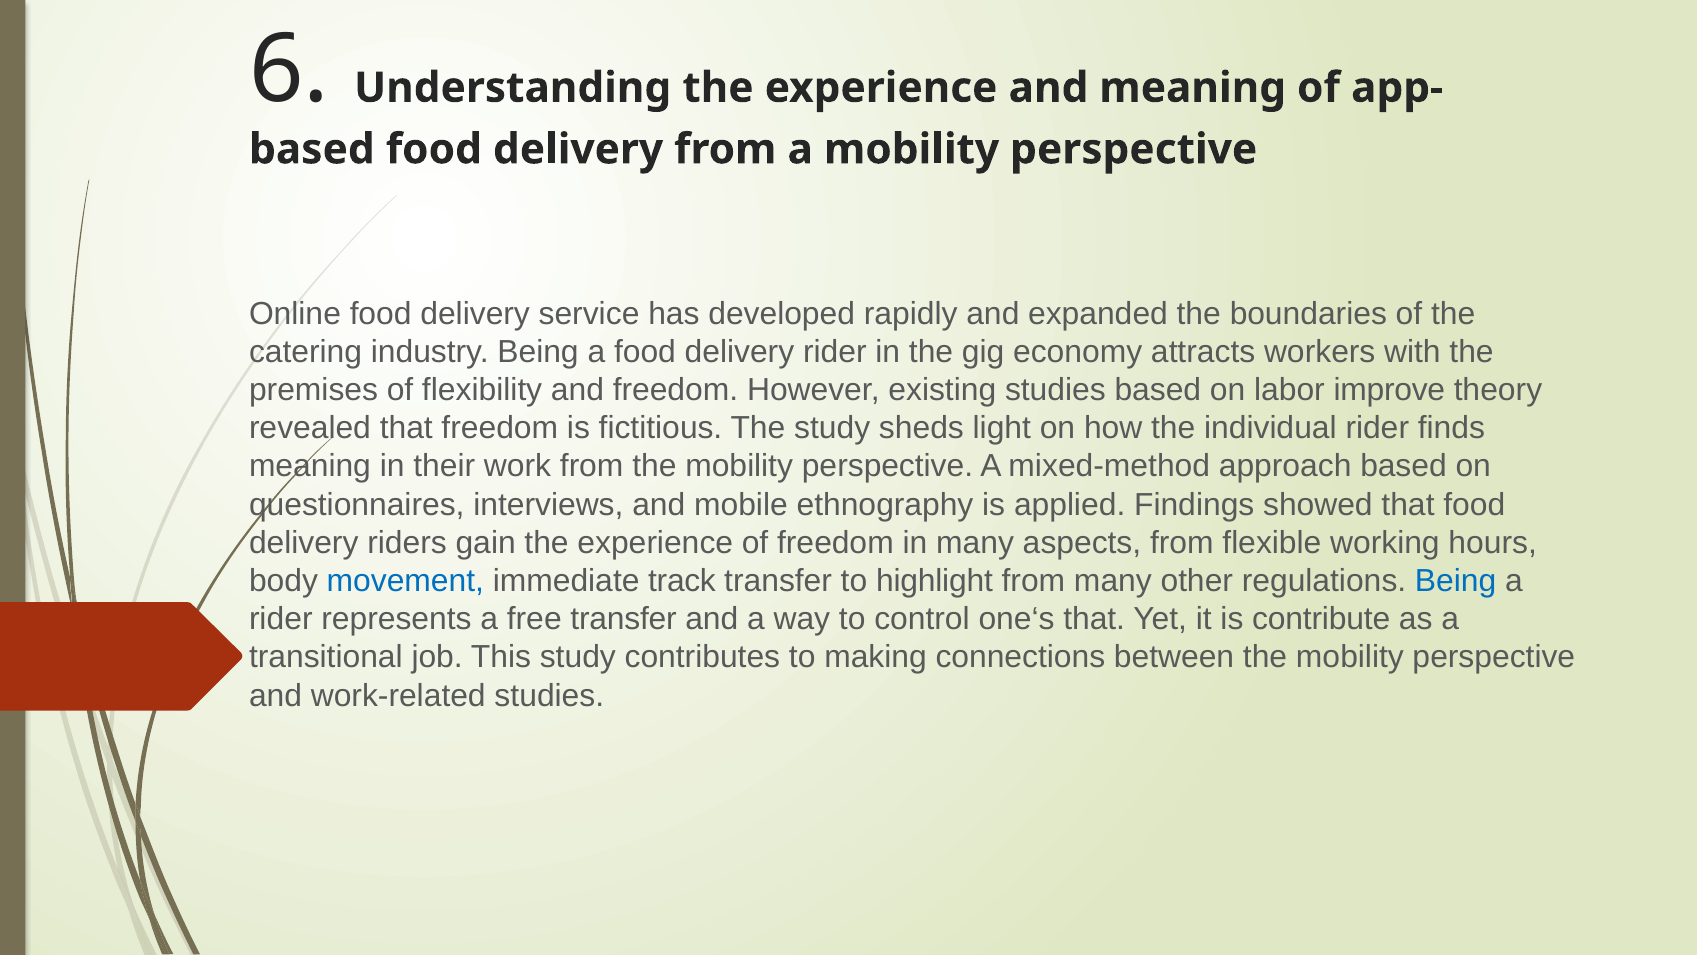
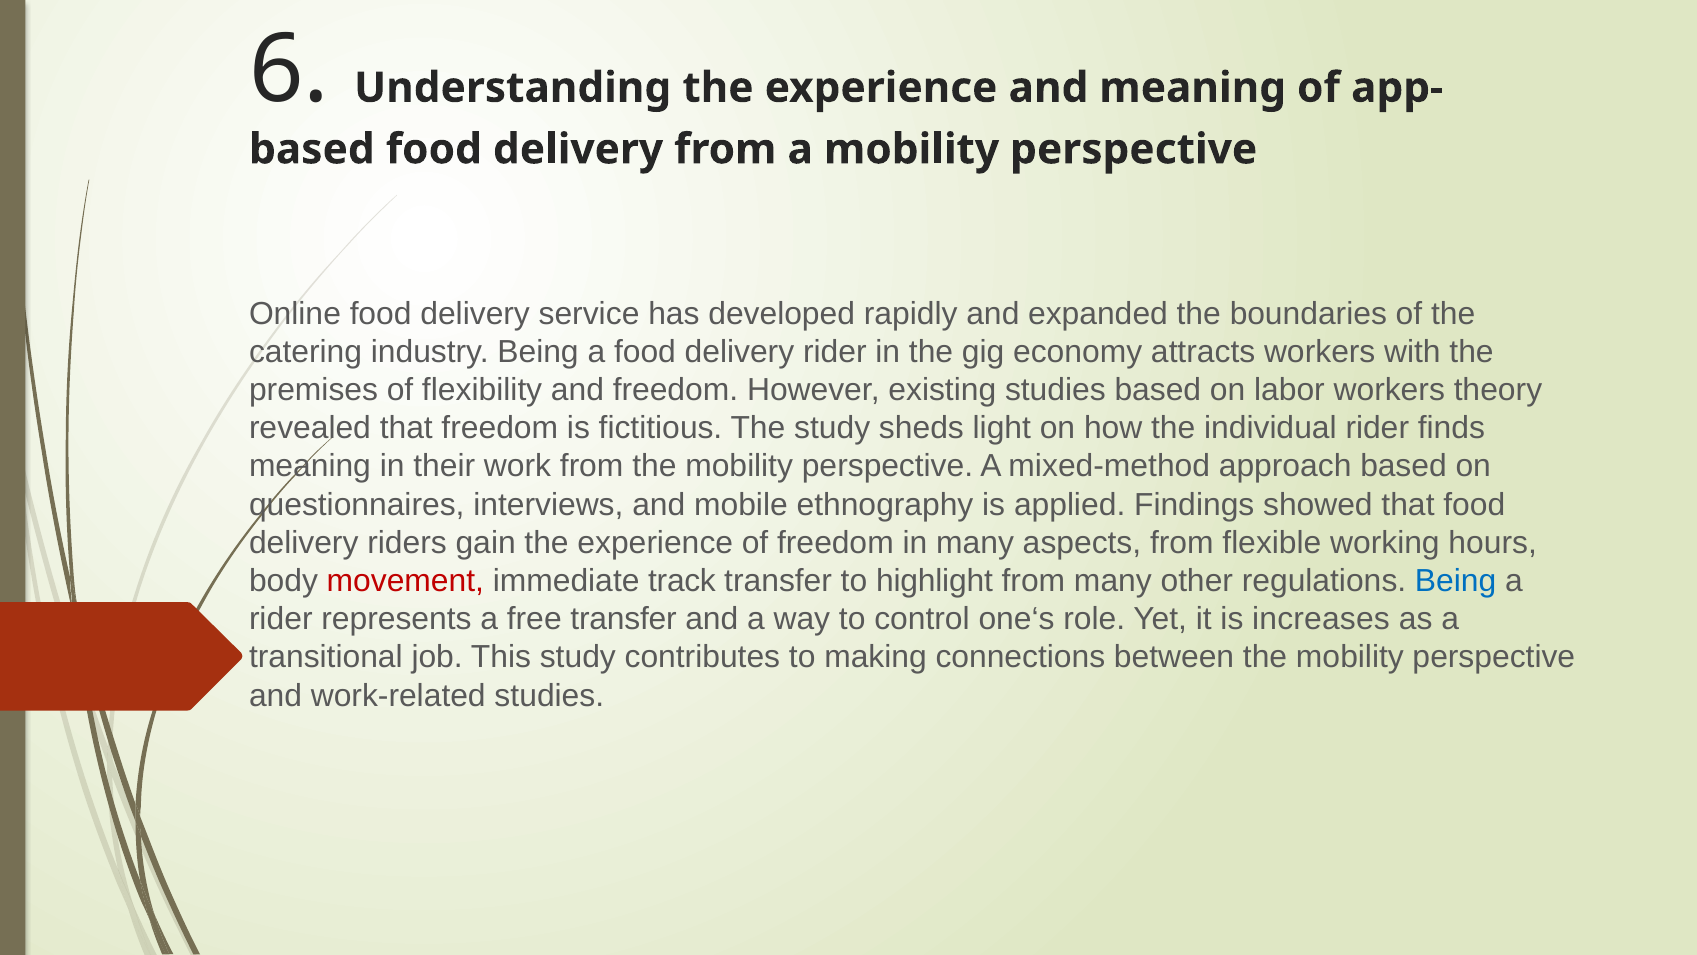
labor improve: improve -> workers (1389, 390)
movement colour: blue -> red (405, 581)
one‘s that: that -> role (1094, 619)
contribute: contribute -> increases (1321, 619)
